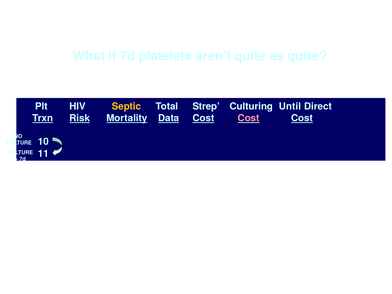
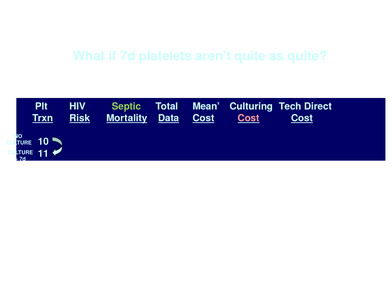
Septic colour: yellow -> light green (126, 106)
Strep: Strep -> Mean (206, 106)
Until: Until -> Tech (290, 106)
